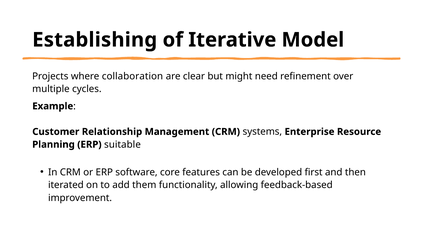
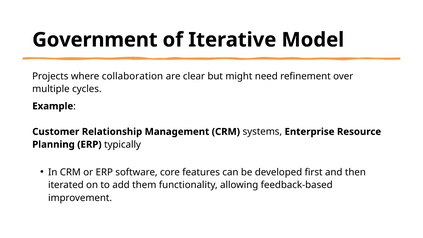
Establishing: Establishing -> Government (95, 40)
suitable: suitable -> typically (123, 144)
